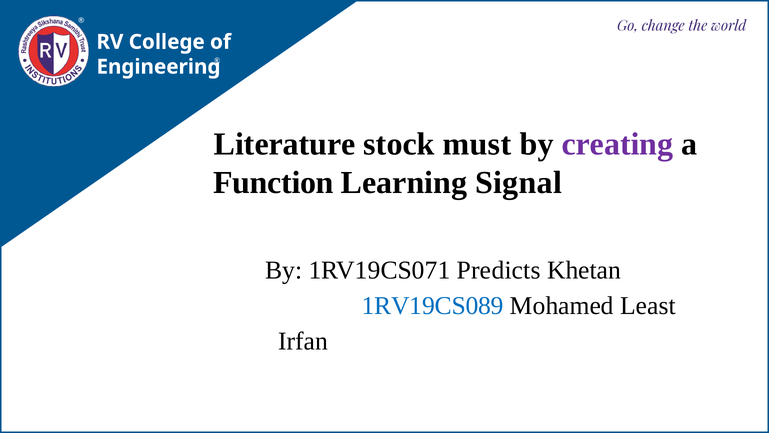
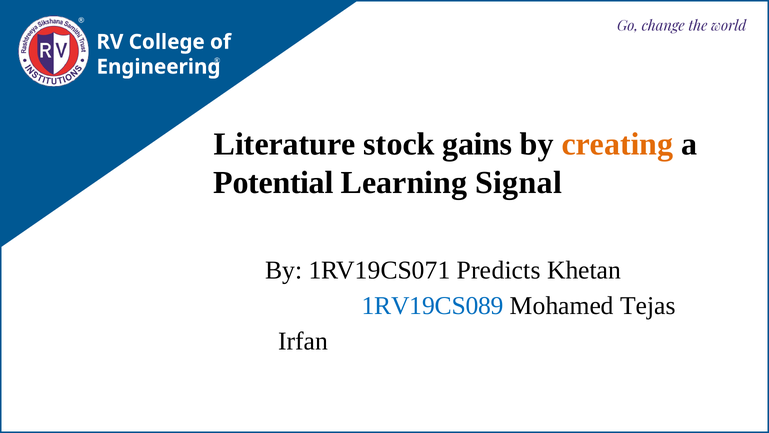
must: must -> gains (477, 144)
creating colour: purple -> orange (617, 144)
Function: Function -> Potential (274, 182)
Least: Least -> Tejas (648, 305)
